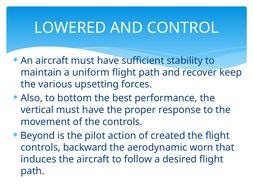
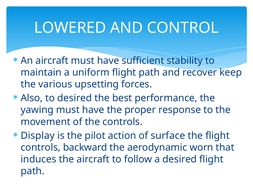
to bottom: bottom -> desired (75, 98)
vertical: vertical -> yawing (37, 110)
Beyond: Beyond -> Display (38, 135)
created: created -> surface (168, 135)
